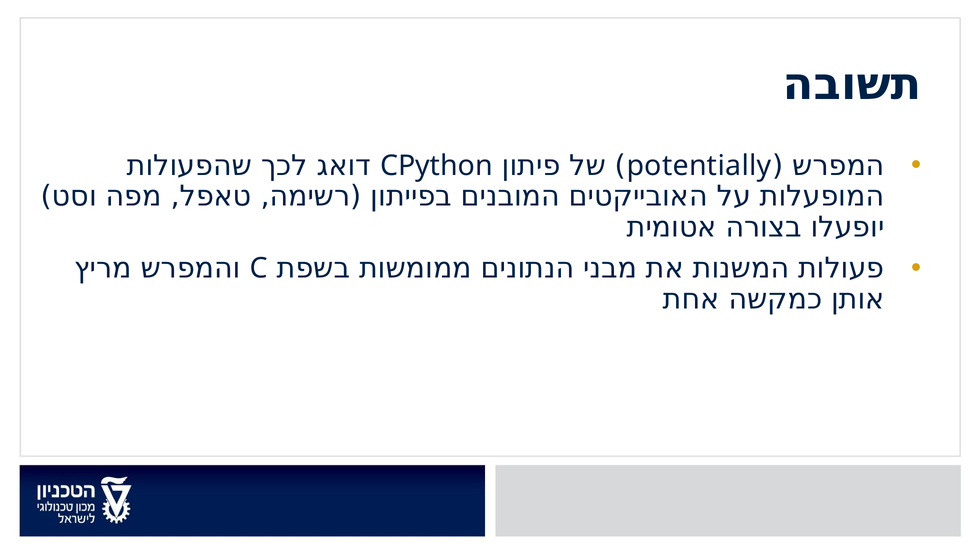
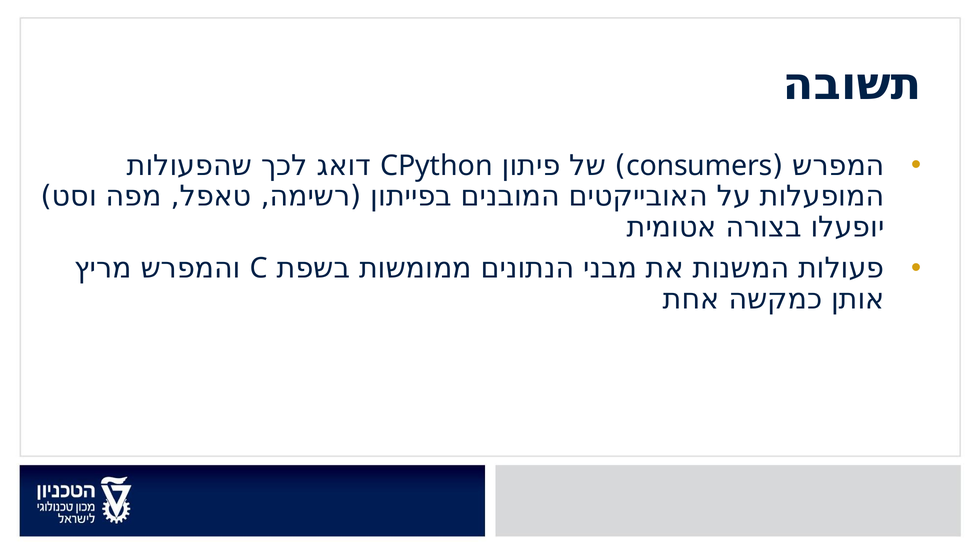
potentially: potentially -> consumers (699, 166)
